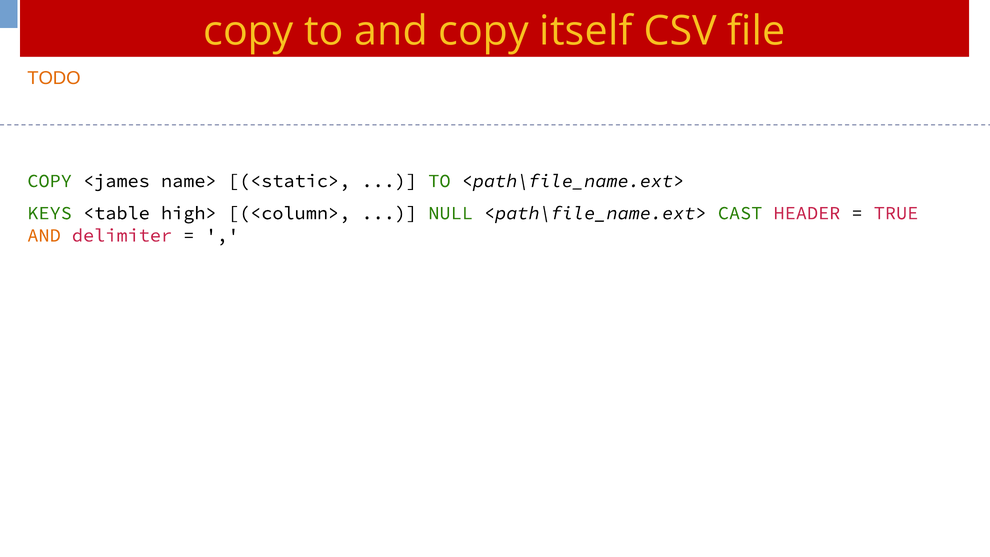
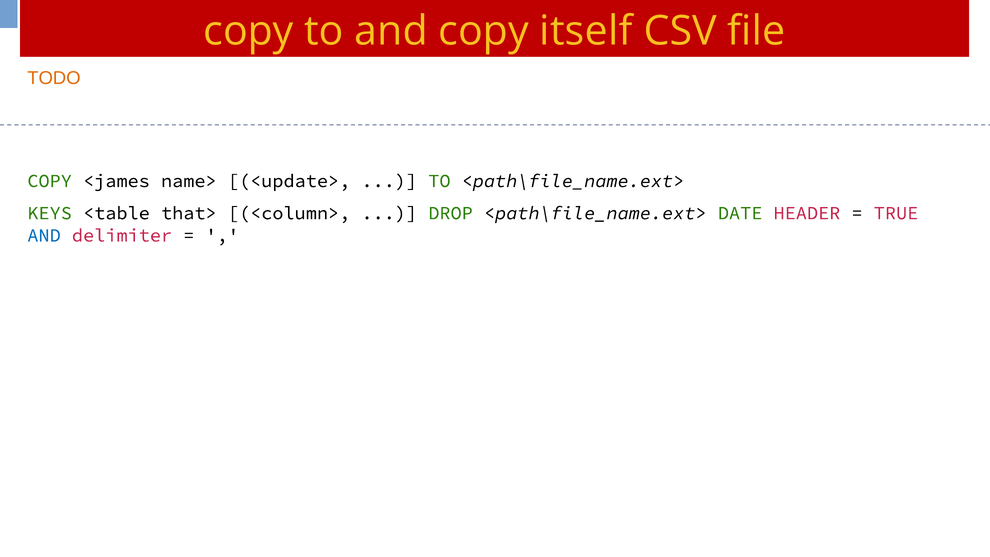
<static>: <static> -> <update> (289, 181)
high>: high> -> that> (189, 213)
NULL: NULL -> DROP (451, 213)
CAST: CAST -> DATE (740, 213)
AND colour: orange -> blue (44, 235)
